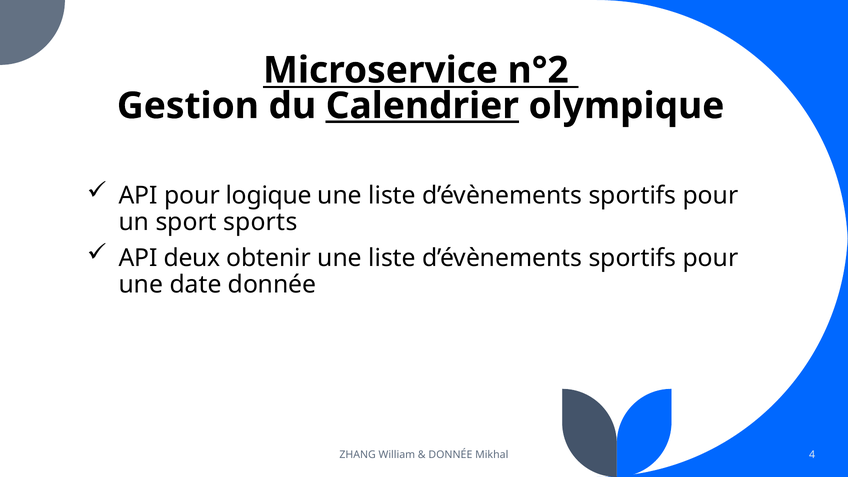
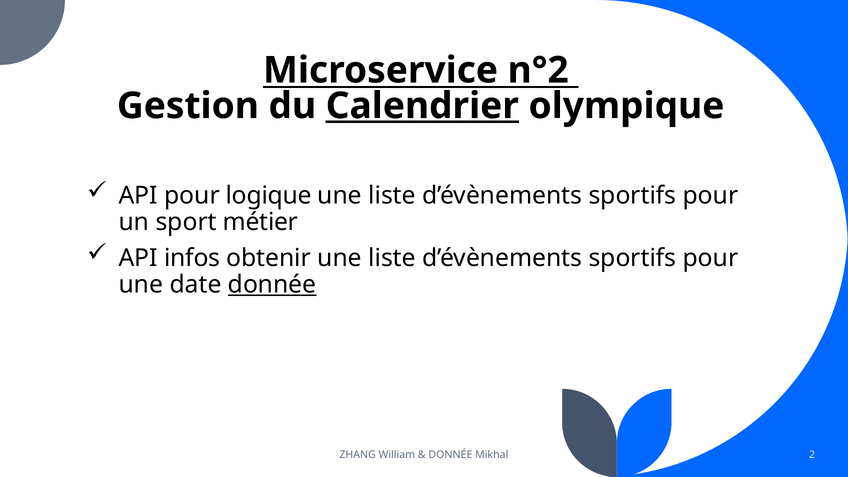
sports: sports -> métier (260, 222)
deux: deux -> infos (192, 258)
donnée underline: none -> present (272, 285)
4: 4 -> 2 (812, 455)
